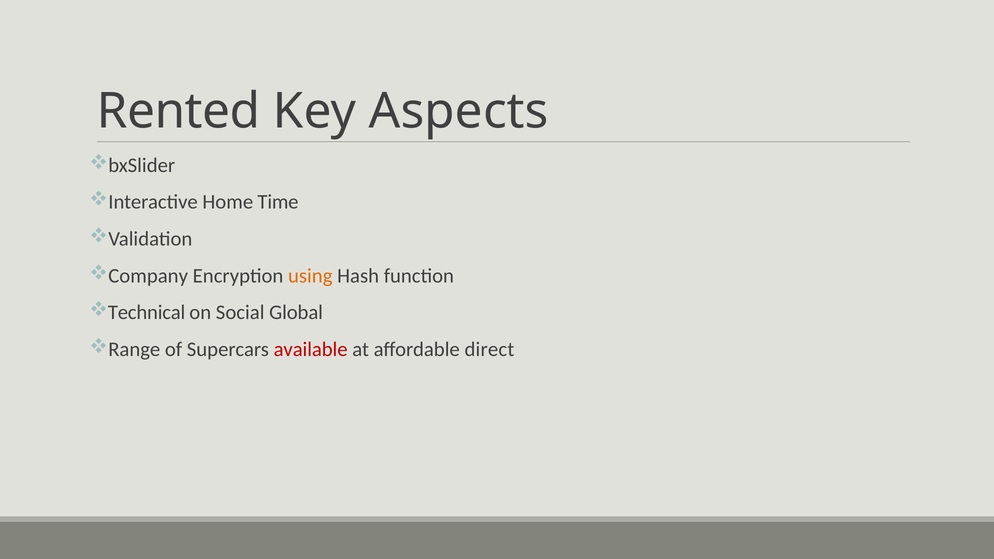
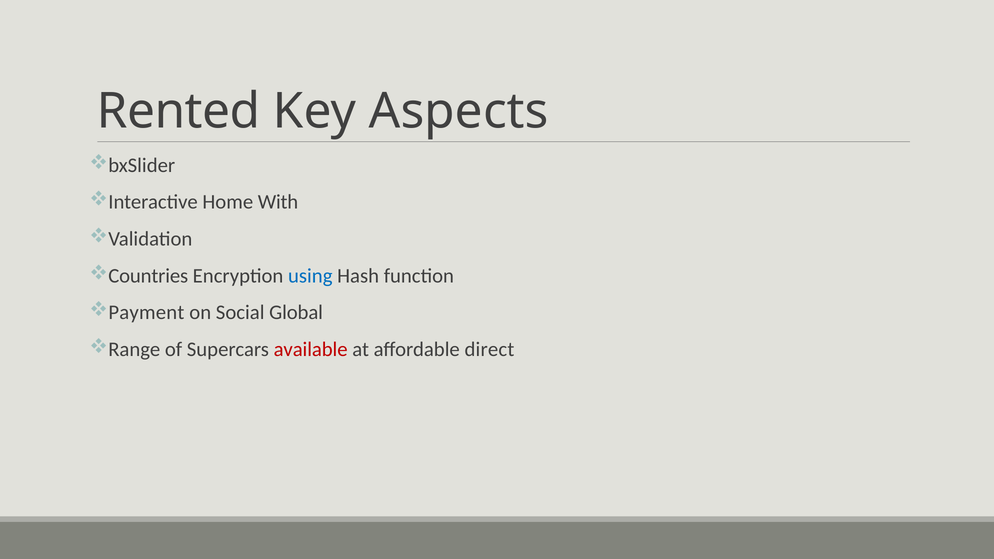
Time: Time -> With (278, 202)
Company: Company -> Countries (148, 276)
using colour: orange -> blue (310, 276)
Technical: Technical -> Payment (146, 313)
